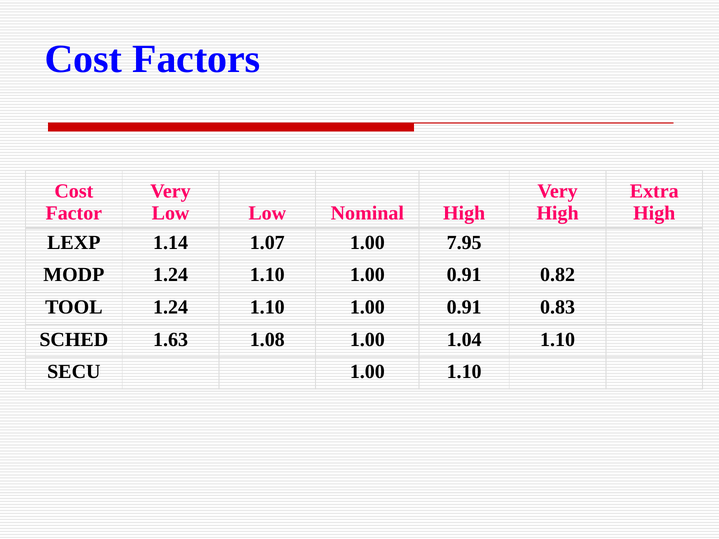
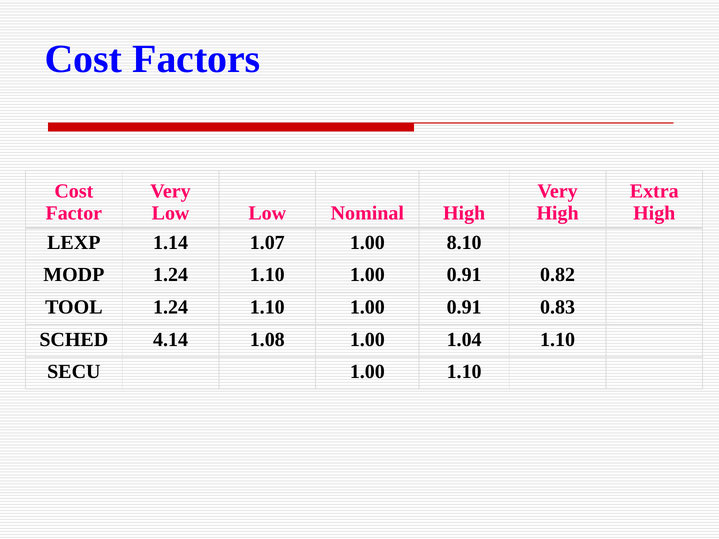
7.95: 7.95 -> 8.10 (464, 243)
1.63: 1.63 -> 4.14 (171, 340)
